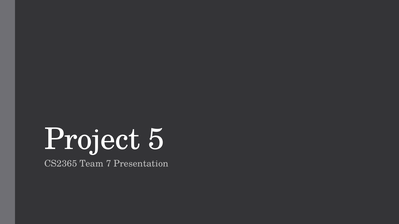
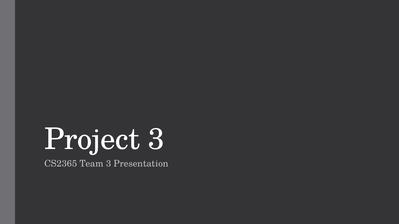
Project 5: 5 -> 3 (156, 140)
Team 7: 7 -> 3 (109, 164)
